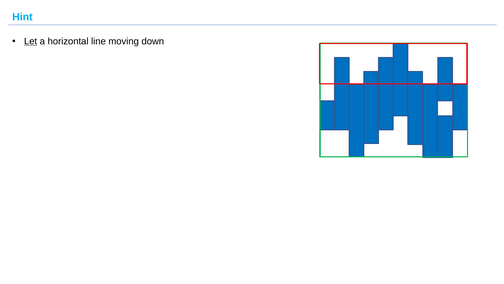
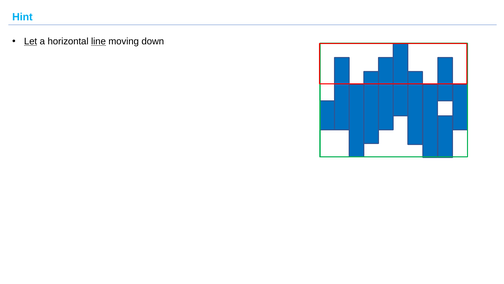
line underline: none -> present (98, 41)
